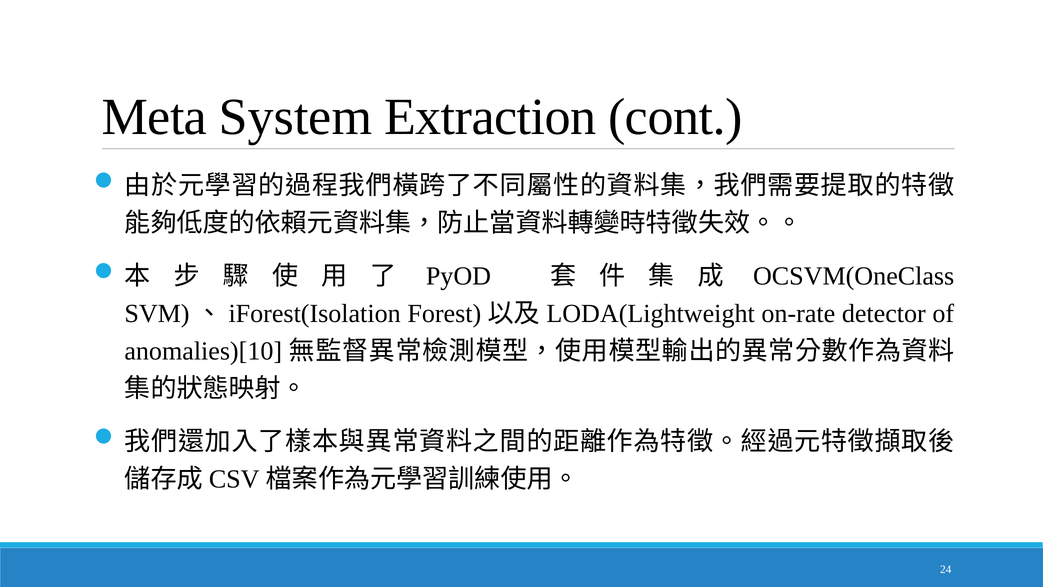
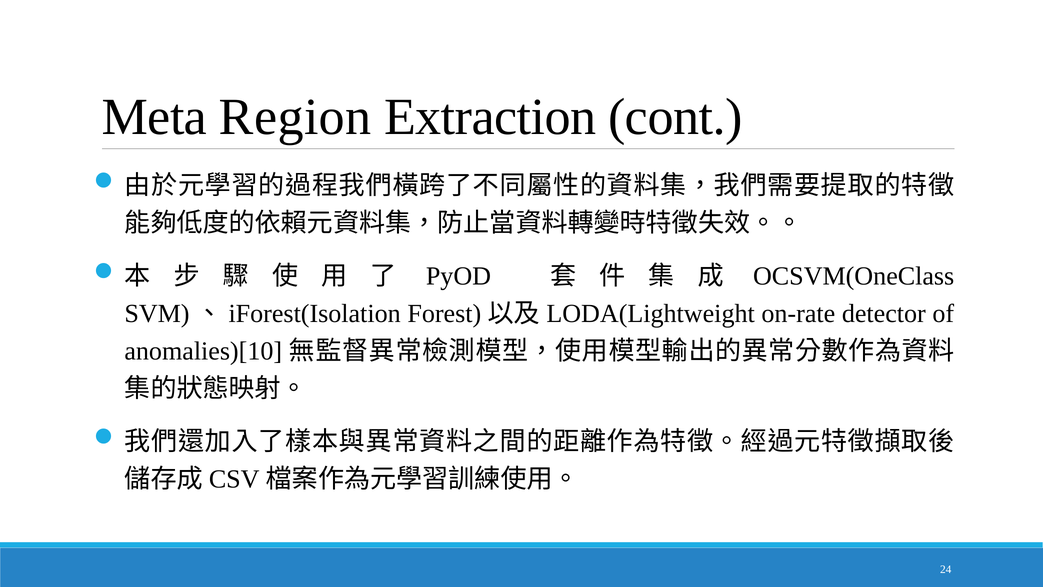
System: System -> Region (295, 117)
